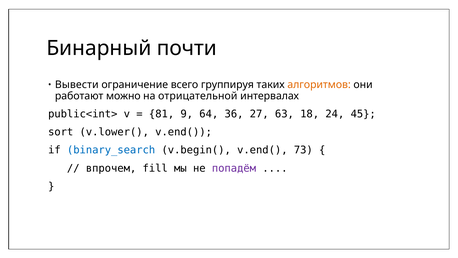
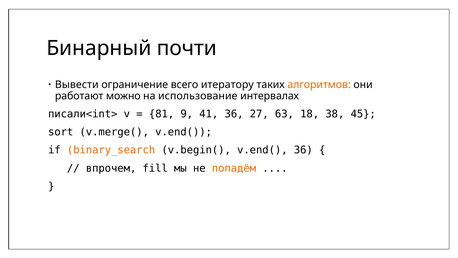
группируя: группируя -> итератору (227, 85)
отрицательной: отрицательной -> использование (198, 96)
public<int>: public<int> -> писали<int> (83, 114)
64: 64 -> 41 (209, 114)
24: 24 -> 38 (335, 114)
v.lower(: v.lower( -> v.merge( (114, 132)
binary_search colour: blue -> orange (111, 150)
v.end( 73: 73 -> 36 (303, 150)
попадём colour: purple -> orange (234, 168)
